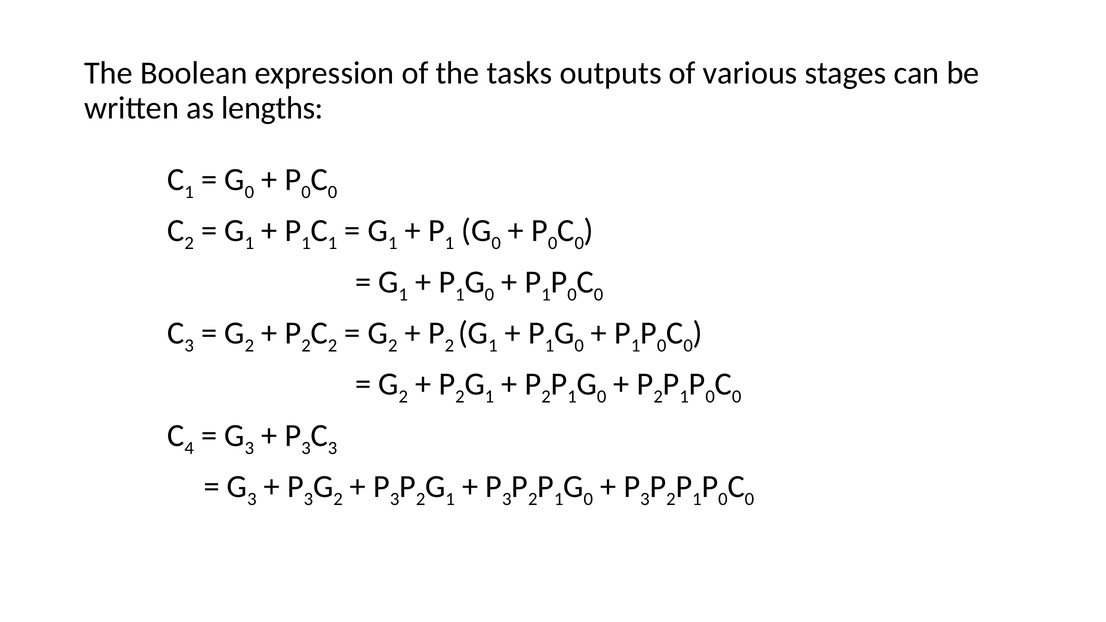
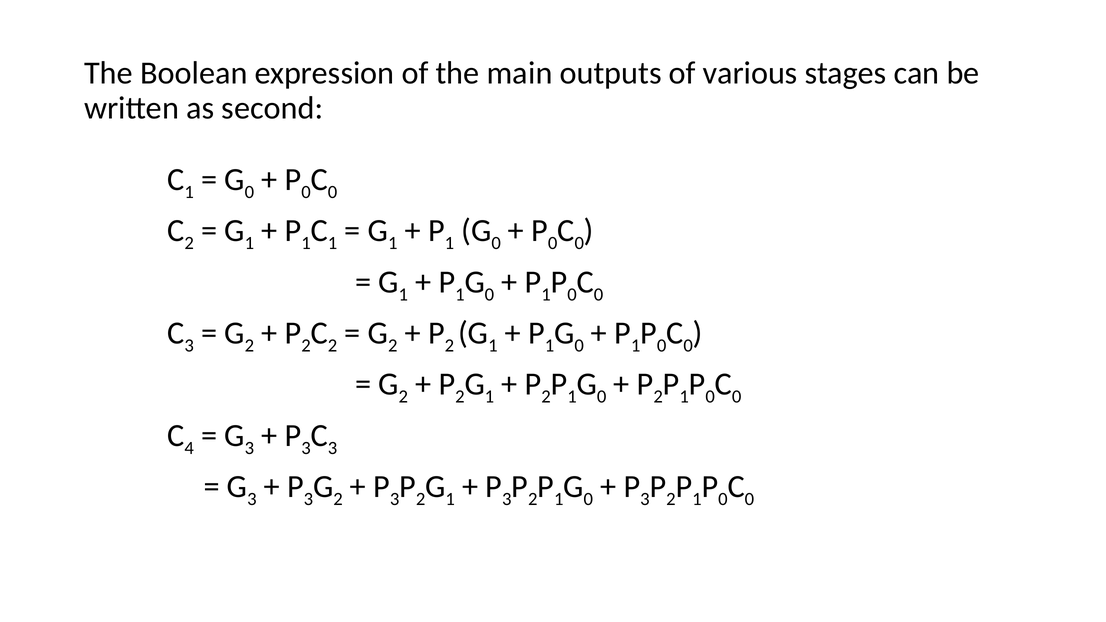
tasks: tasks -> main (520, 73)
lengths: lengths -> second (272, 108)
